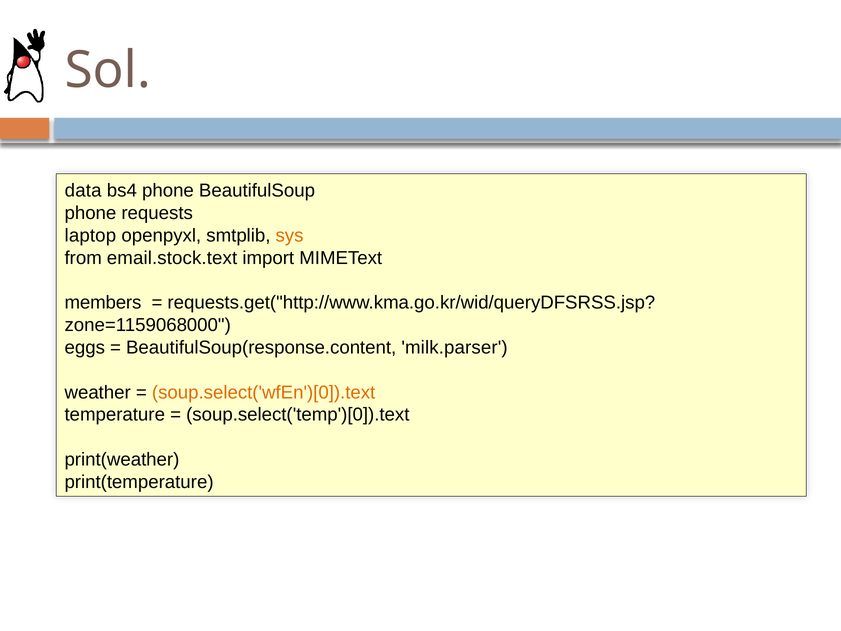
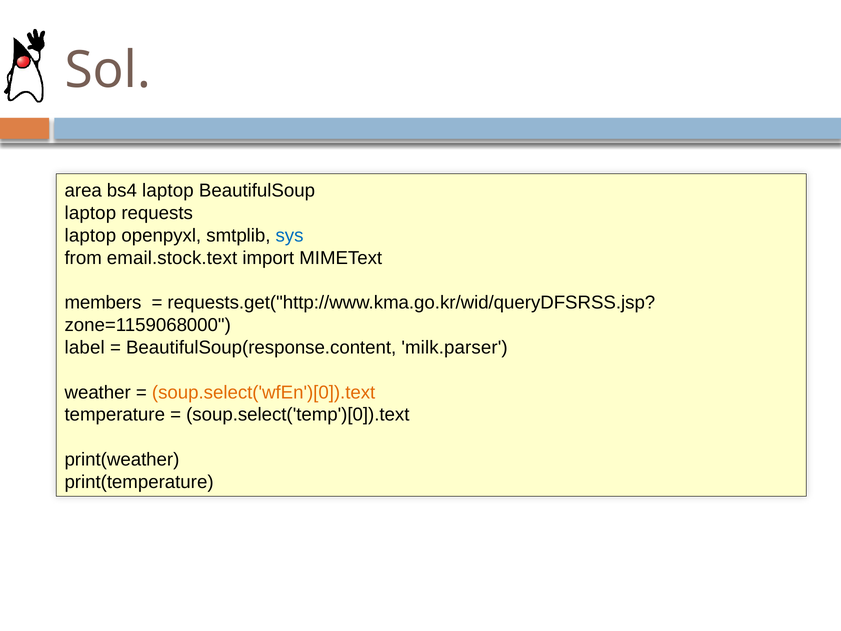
data: data -> area (83, 191)
bs4 phone: phone -> laptop (168, 191)
phone: phone -> laptop (90, 213)
sys colour: orange -> blue (290, 235)
eggs: eggs -> label (85, 347)
